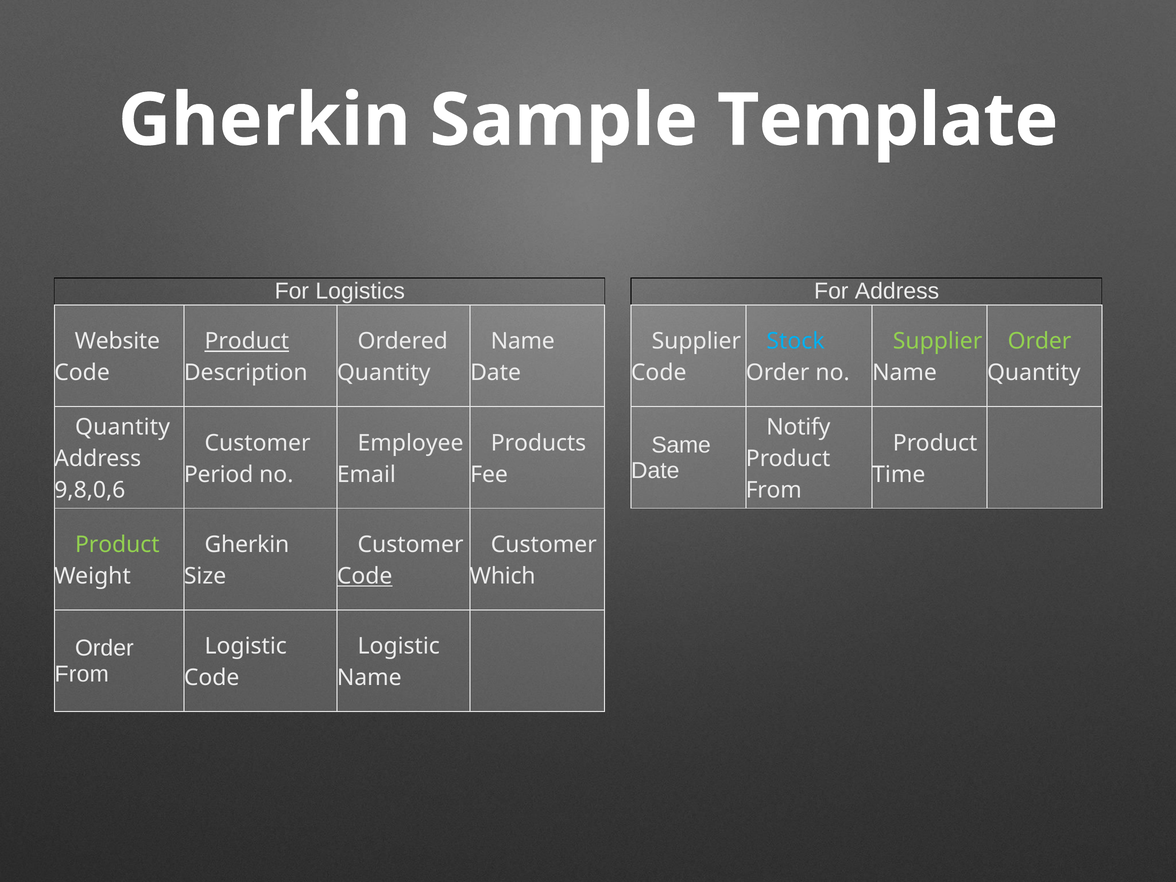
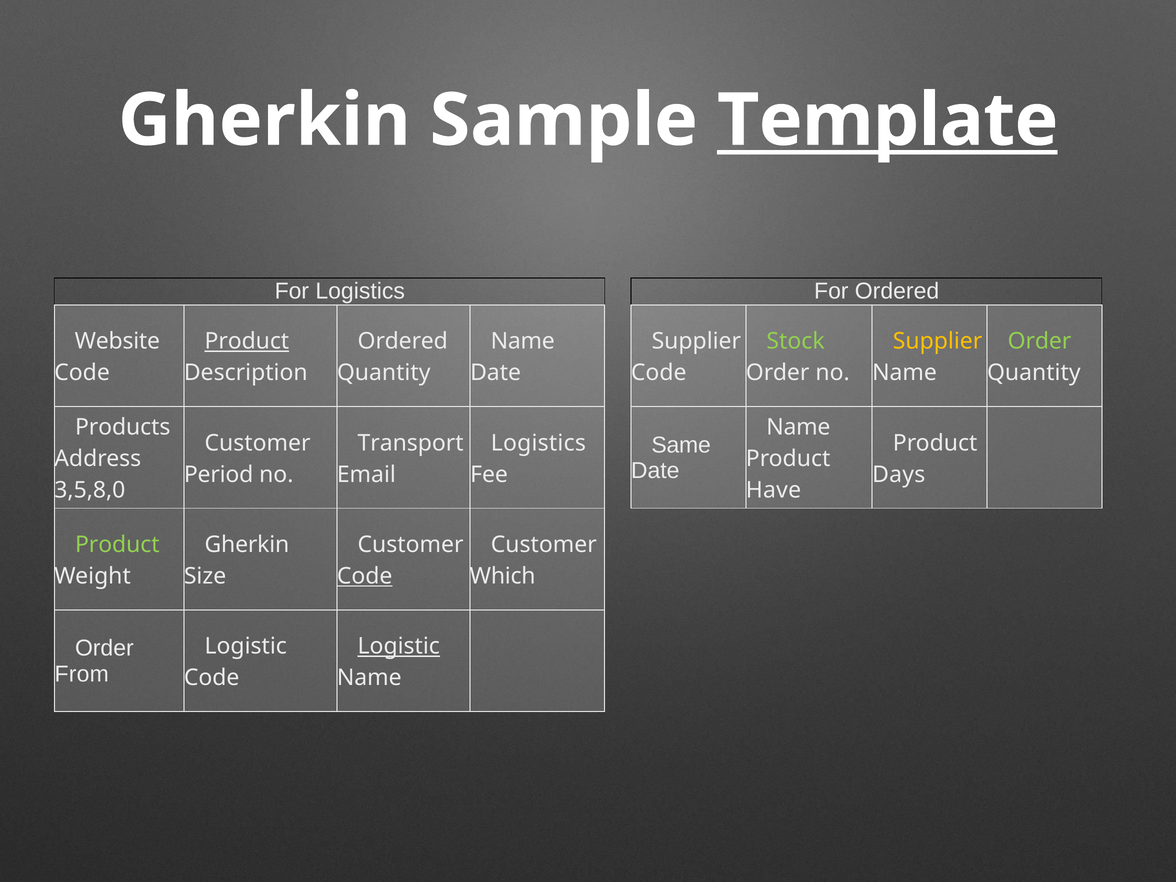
Template underline: none -> present (888, 121)
For Address: Address -> Ordered (897, 291)
Stock colour: light blue -> light green (796, 341)
Supplier colour: light green -> yellow (938, 341)
Quantity: Quantity -> Products (123, 427)
Notify: Notify -> Name (798, 427)
Employee: Employee -> Transport (411, 443)
Products: Products -> Logistics (538, 443)
Time: Time -> Days (899, 474)
9,8,0,6: 9,8,0,6 -> 3,5,8,0 (90, 490)
From: From -> Have (773, 490)
Logistic underline: none -> present (399, 646)
